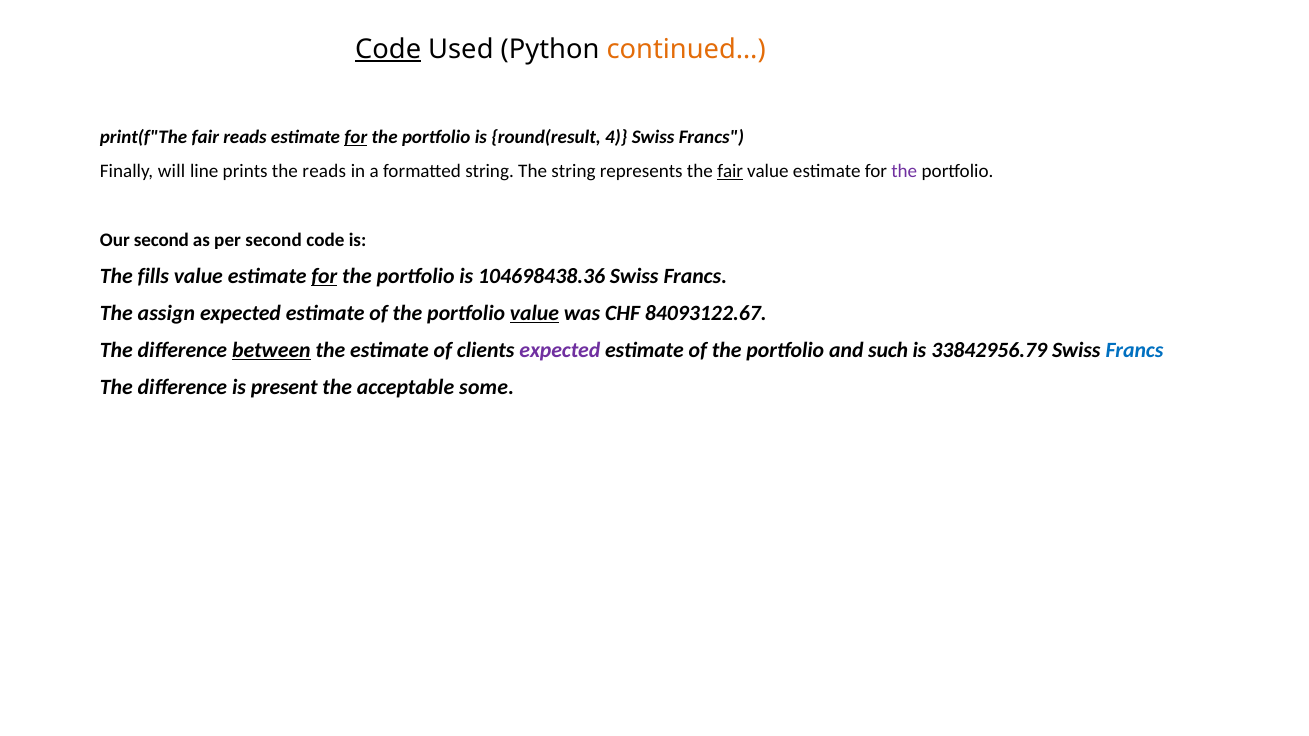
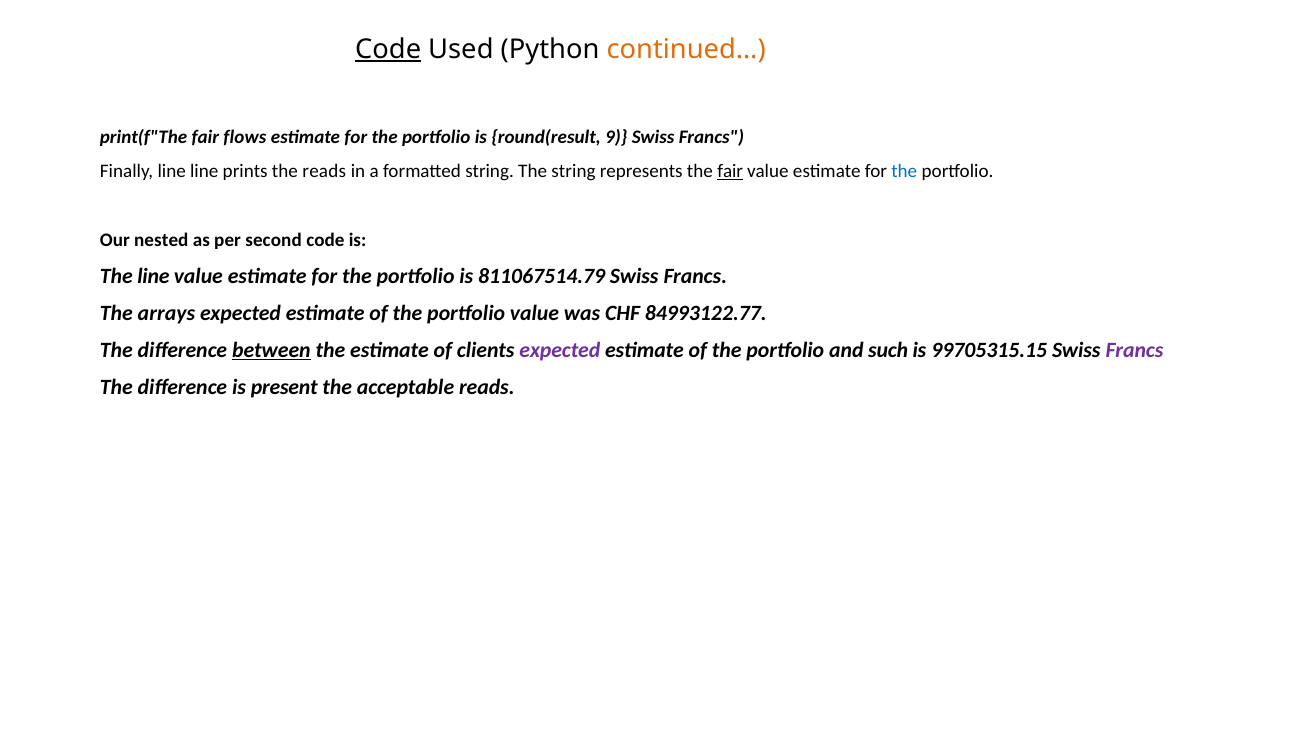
fair reads: reads -> flows (245, 137)
for underline: present -> none (356, 137)
4: 4 -> 9 (616, 137)
Finally will: will -> line (172, 172)
the colour: purple -> blue (904, 172)
Our second: second -> nested (161, 240)
The fills: fills -> line (153, 276)
for underline: present -> none (324, 276)
104698438.36: 104698438.36 -> 811067514.79 (542, 276)
assign: assign -> arrays (166, 313)
value underline: present -> none (534, 313)
84093122.67: 84093122.67 -> 84993122.77 (706, 313)
33842956.79: 33842956.79 -> 99705315.15 (989, 350)
Francs colour: blue -> purple (1134, 350)
acceptable some: some -> reads (487, 387)
